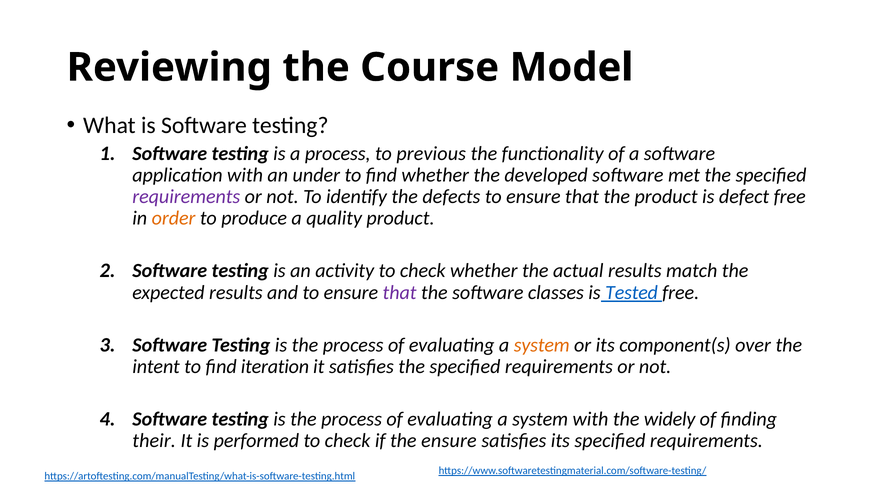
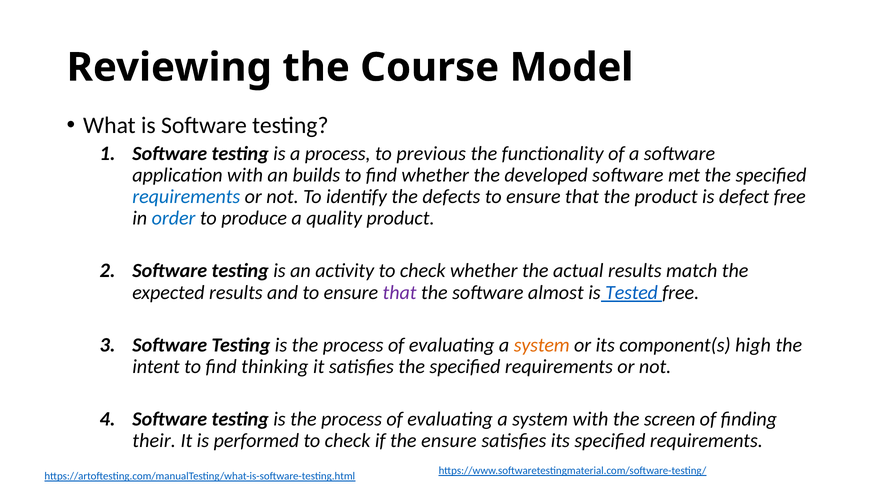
under: under -> builds (316, 175)
requirements colour: purple -> blue (186, 197)
order colour: orange -> blue (174, 218)
classes: classes -> almost (556, 293)
over: over -> high (753, 345)
iteration: iteration -> thinking (275, 367)
widely: widely -> screen (670, 419)
